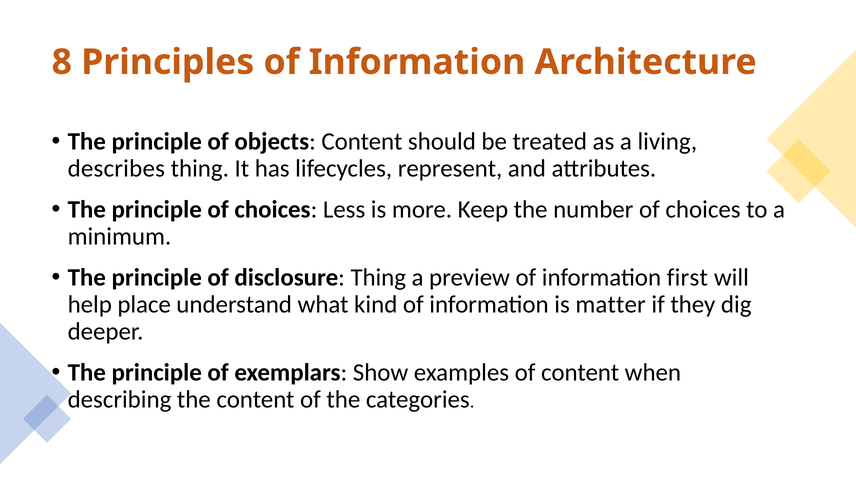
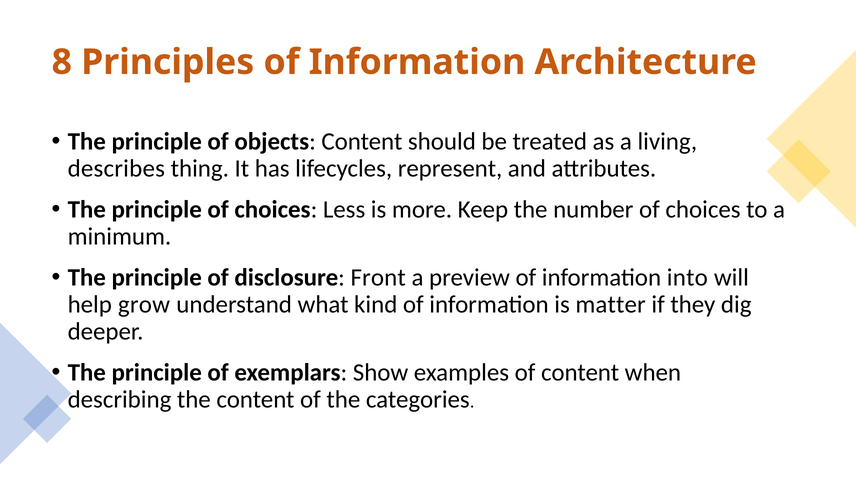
disclosure Thing: Thing -> Front (378, 278)
first: first -> into (687, 278)
place: place -> grow (144, 305)
